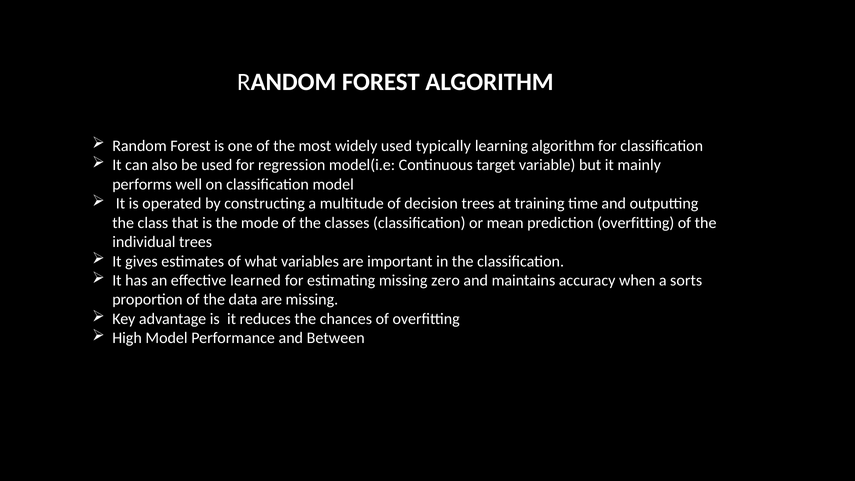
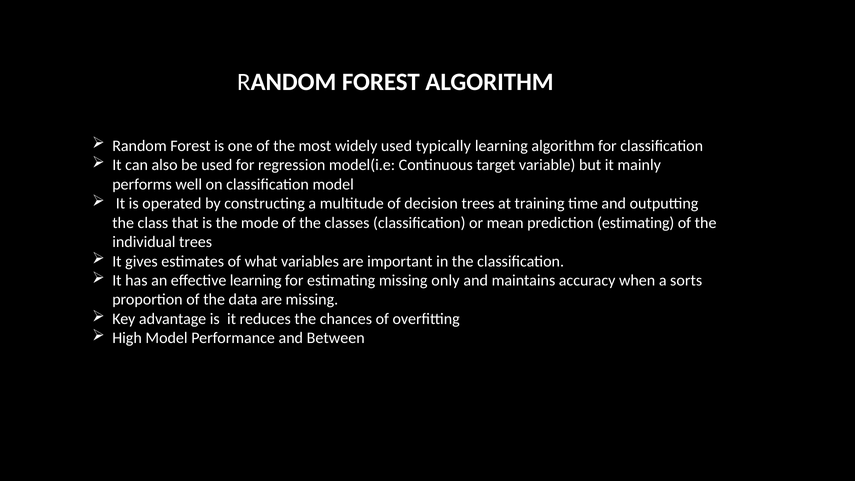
prediction overfitting: overfitting -> estimating (636, 223)
effective learned: learned -> learning (256, 280)
zero: zero -> only (445, 280)
